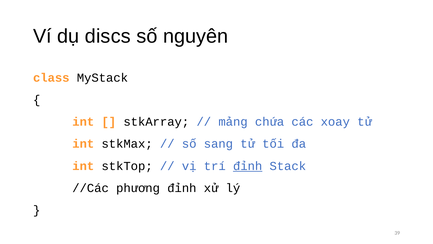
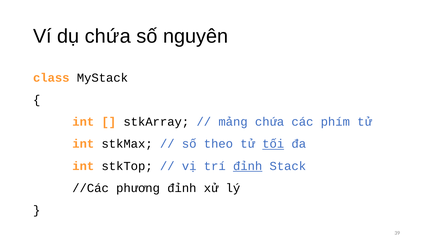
dụ discs: discs -> chứa (108, 36)
xoay: xoay -> phím (335, 122)
sang: sang -> theo (218, 144)
tối underline: none -> present (273, 144)
